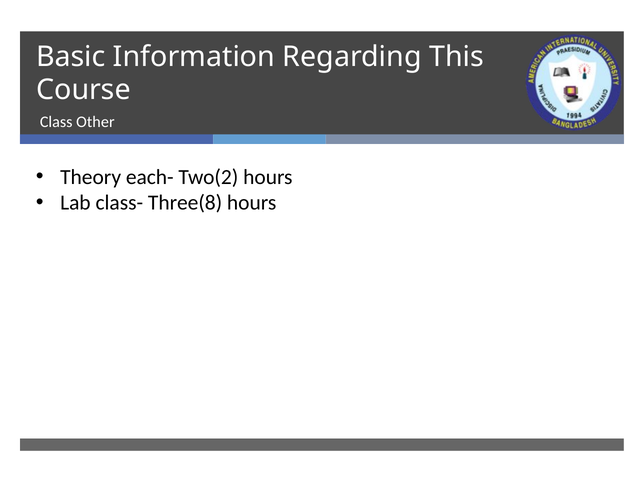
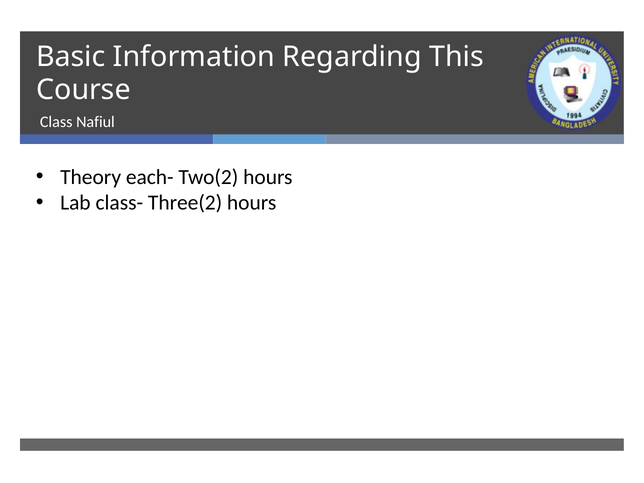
Other: Other -> Nafiul (95, 122)
Three(8: Three(8 -> Three(2 (185, 203)
